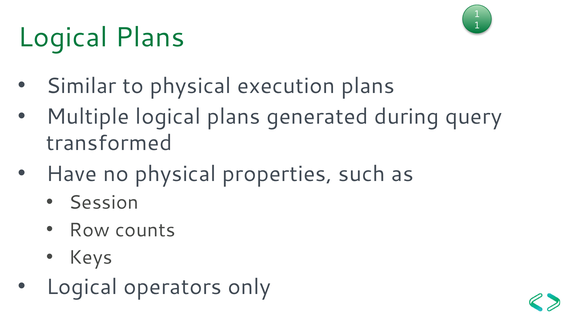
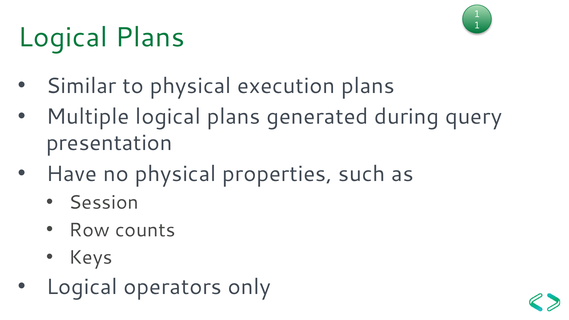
transformed: transformed -> presentation (109, 143)
